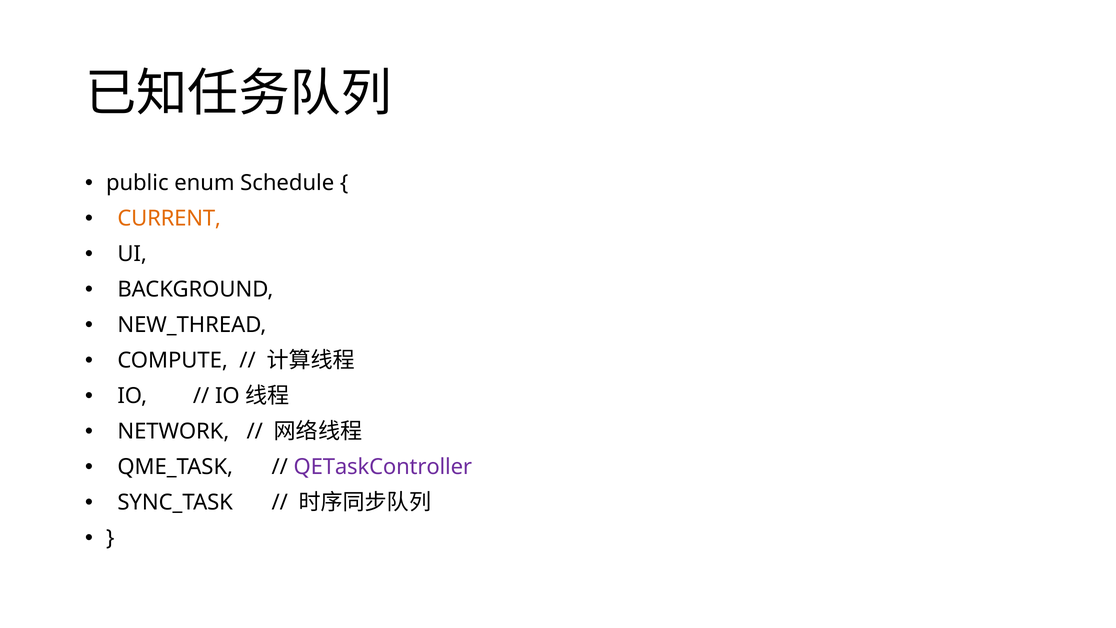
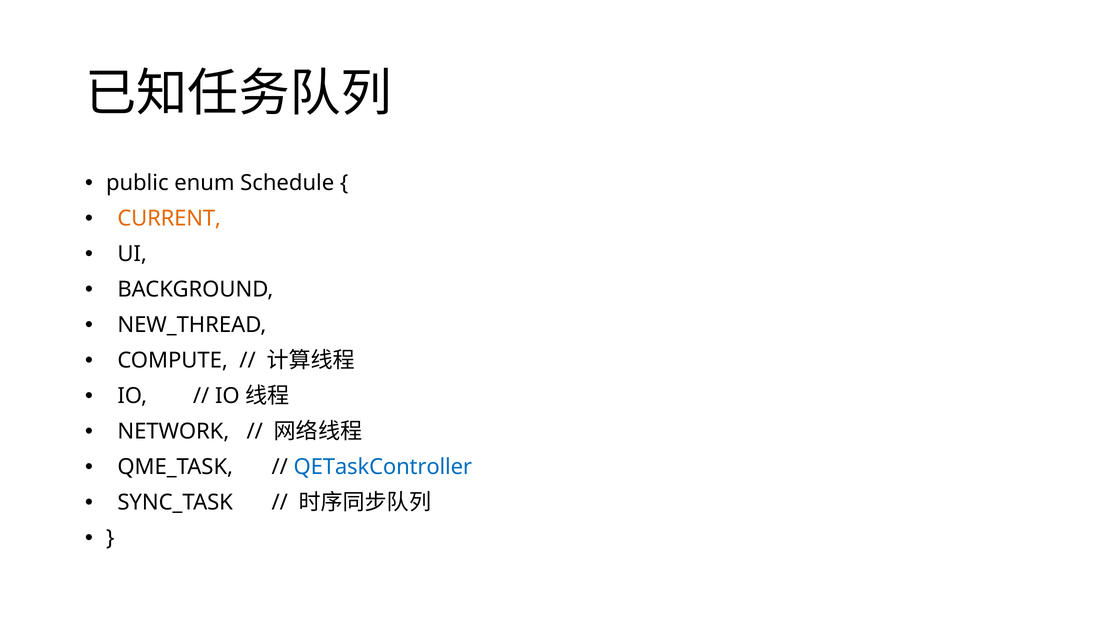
QETaskController colour: purple -> blue (383, 467)
